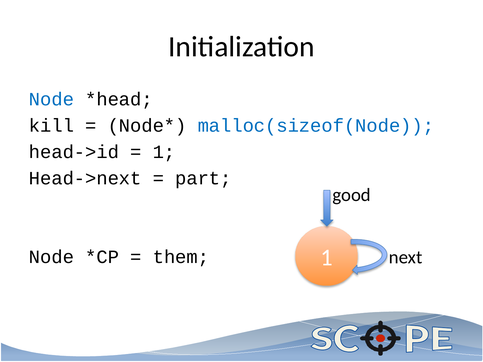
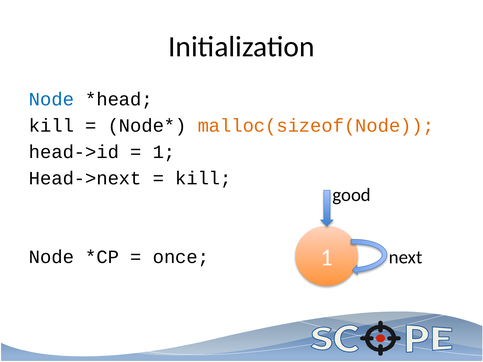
malloc(sizeof(Node colour: blue -> orange (316, 126)
part: part -> kill (203, 178)
them: them -> once (181, 257)
